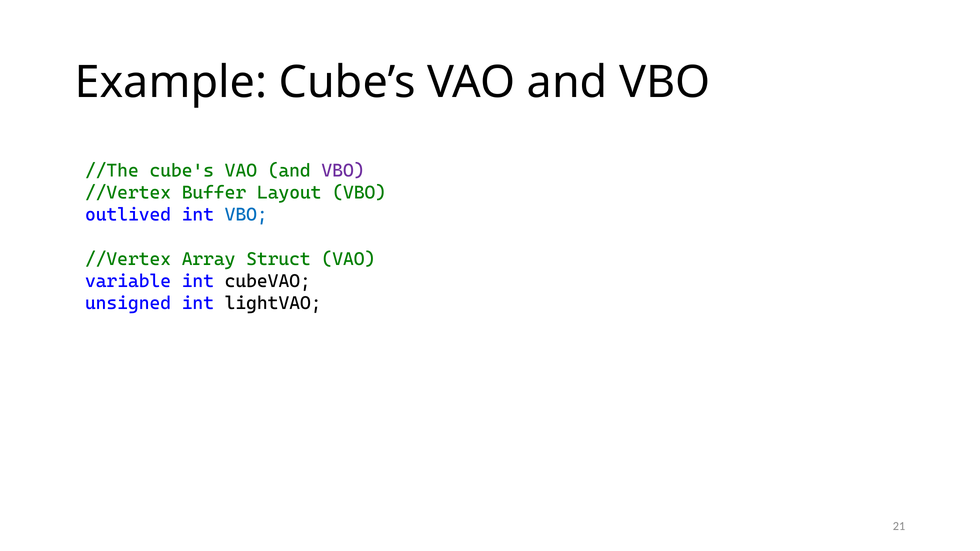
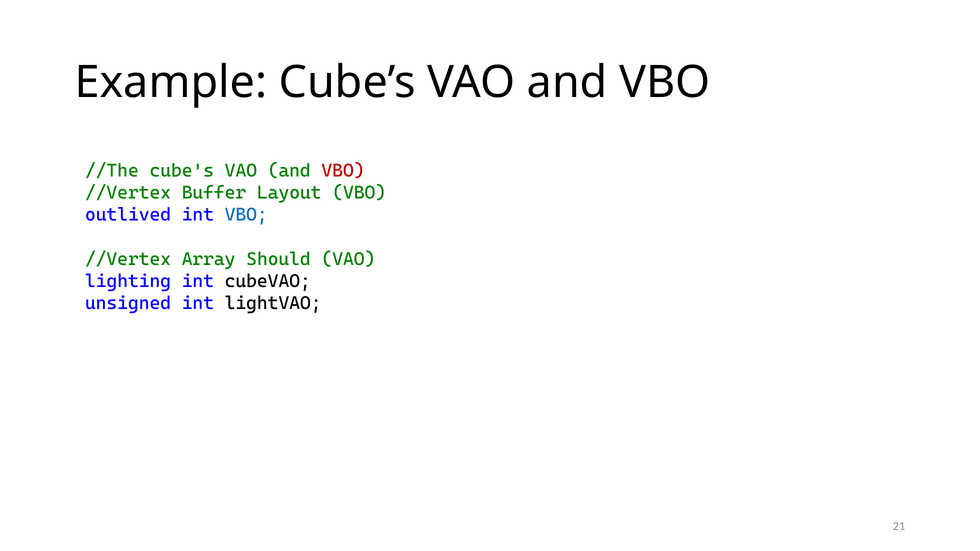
VBO colour: purple -> red (343, 171)
Struct: Struct -> Should (279, 259)
variable: variable -> lighting (128, 281)
